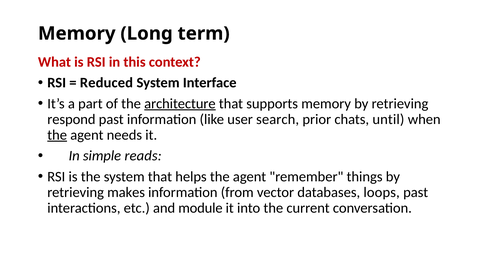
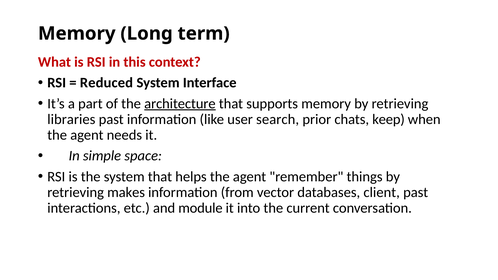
respond: respond -> libraries (71, 119)
until: until -> keep (389, 119)
the underline: present -> none (57, 135)
reads: reads -> space (143, 156)
loops: loops -> client (382, 192)
